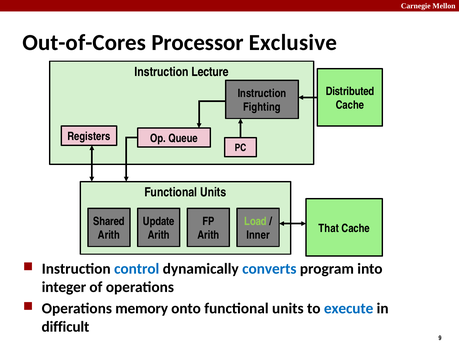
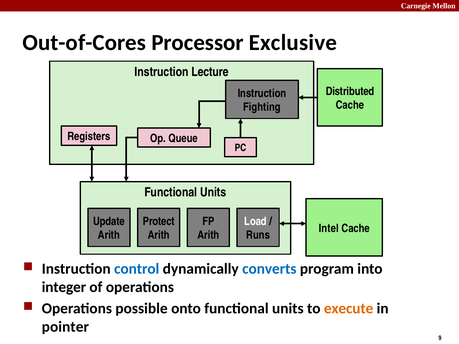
Shared: Shared -> Update (109, 222)
Update: Update -> Protect (159, 222)
Load colour: light green -> white (256, 222)
That: That -> Intel (329, 228)
Inner: Inner -> Runs (258, 235)
memory: memory -> possible (142, 309)
execute colour: blue -> orange (349, 309)
difficult: difficult -> pointer (65, 327)
